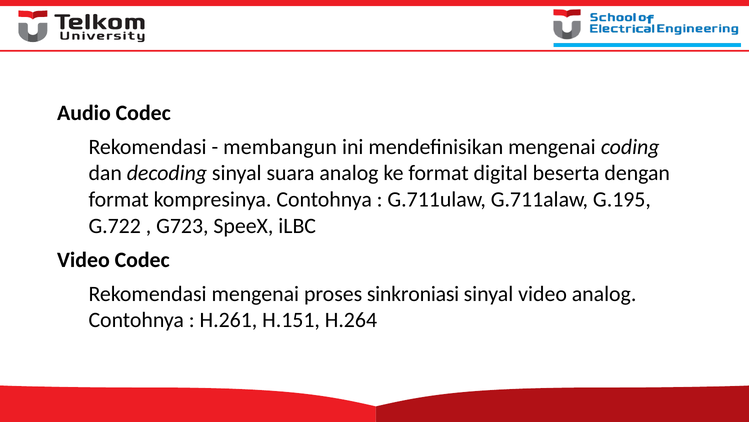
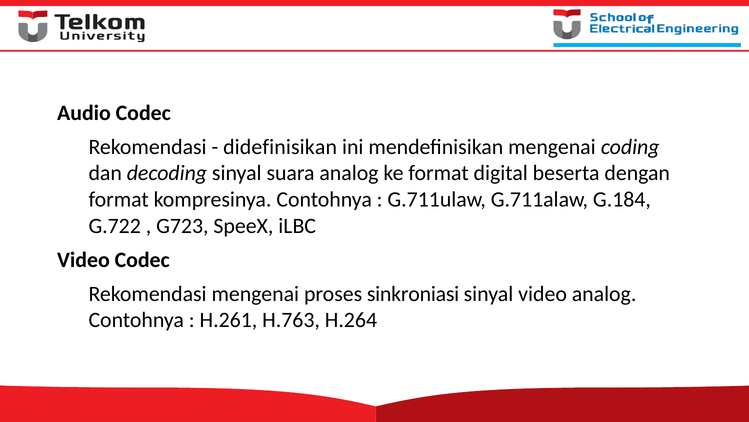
membangun: membangun -> didefinisikan (280, 147)
G.195: G.195 -> G.184 (622, 199)
H.151: H.151 -> H.763 (291, 320)
